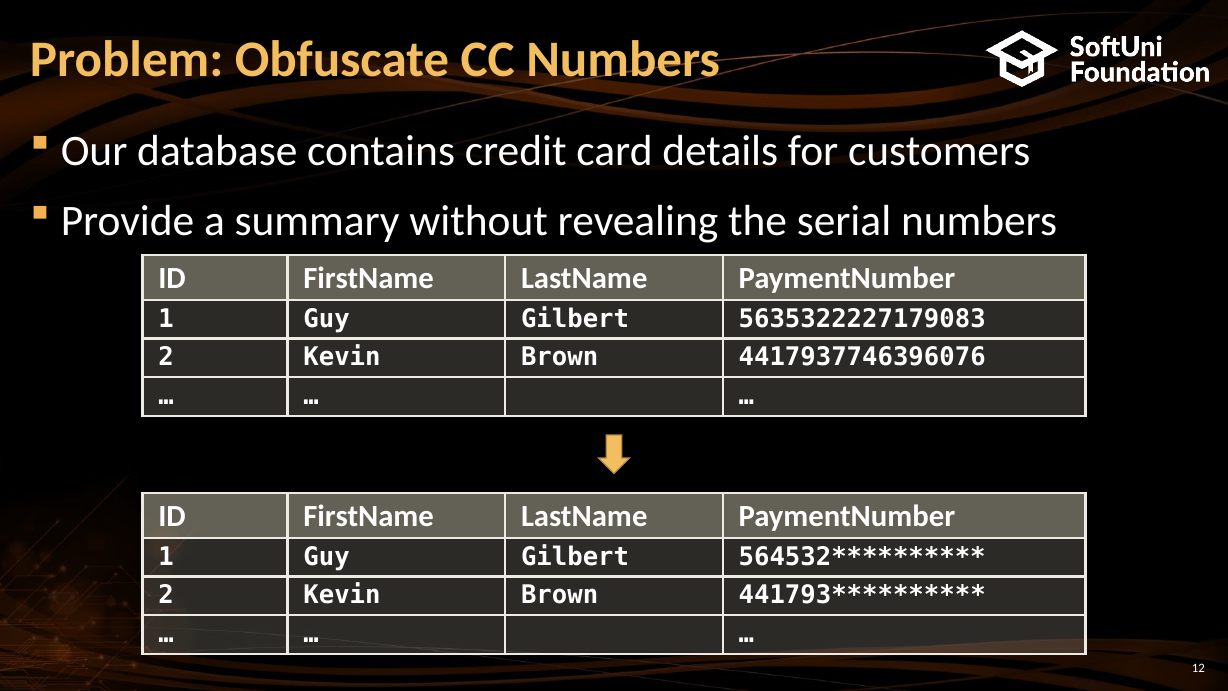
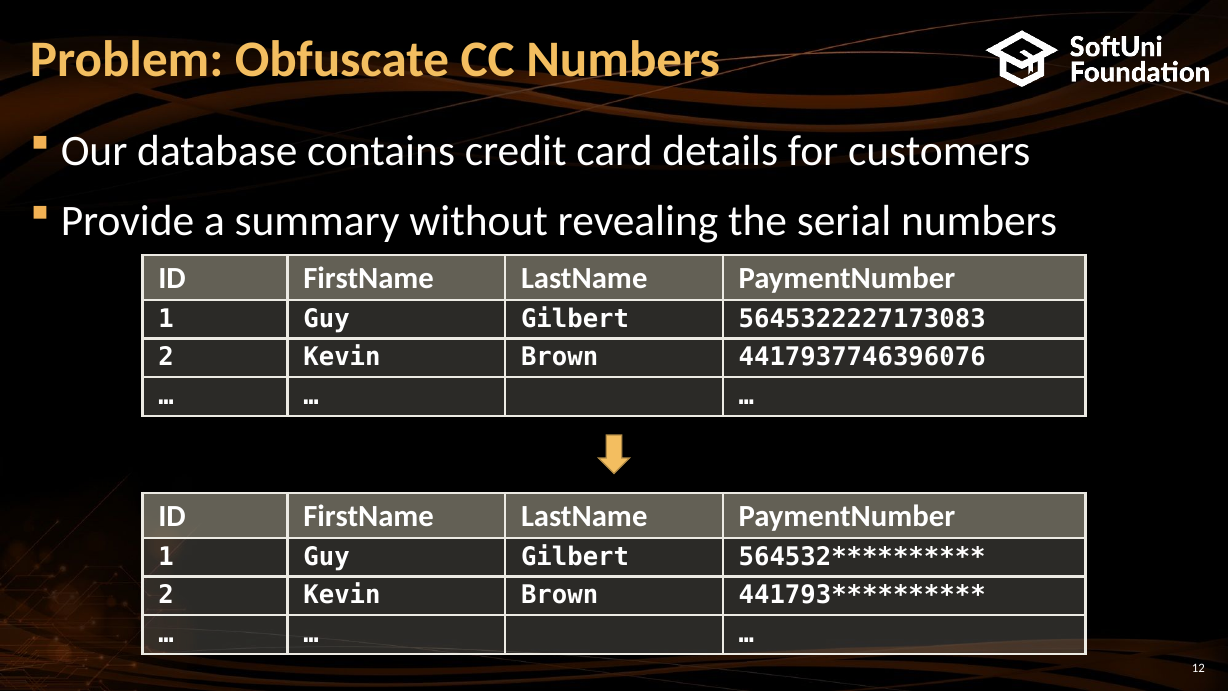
5635322227179083: 5635322227179083 -> 5645322227173083 (862, 319)
